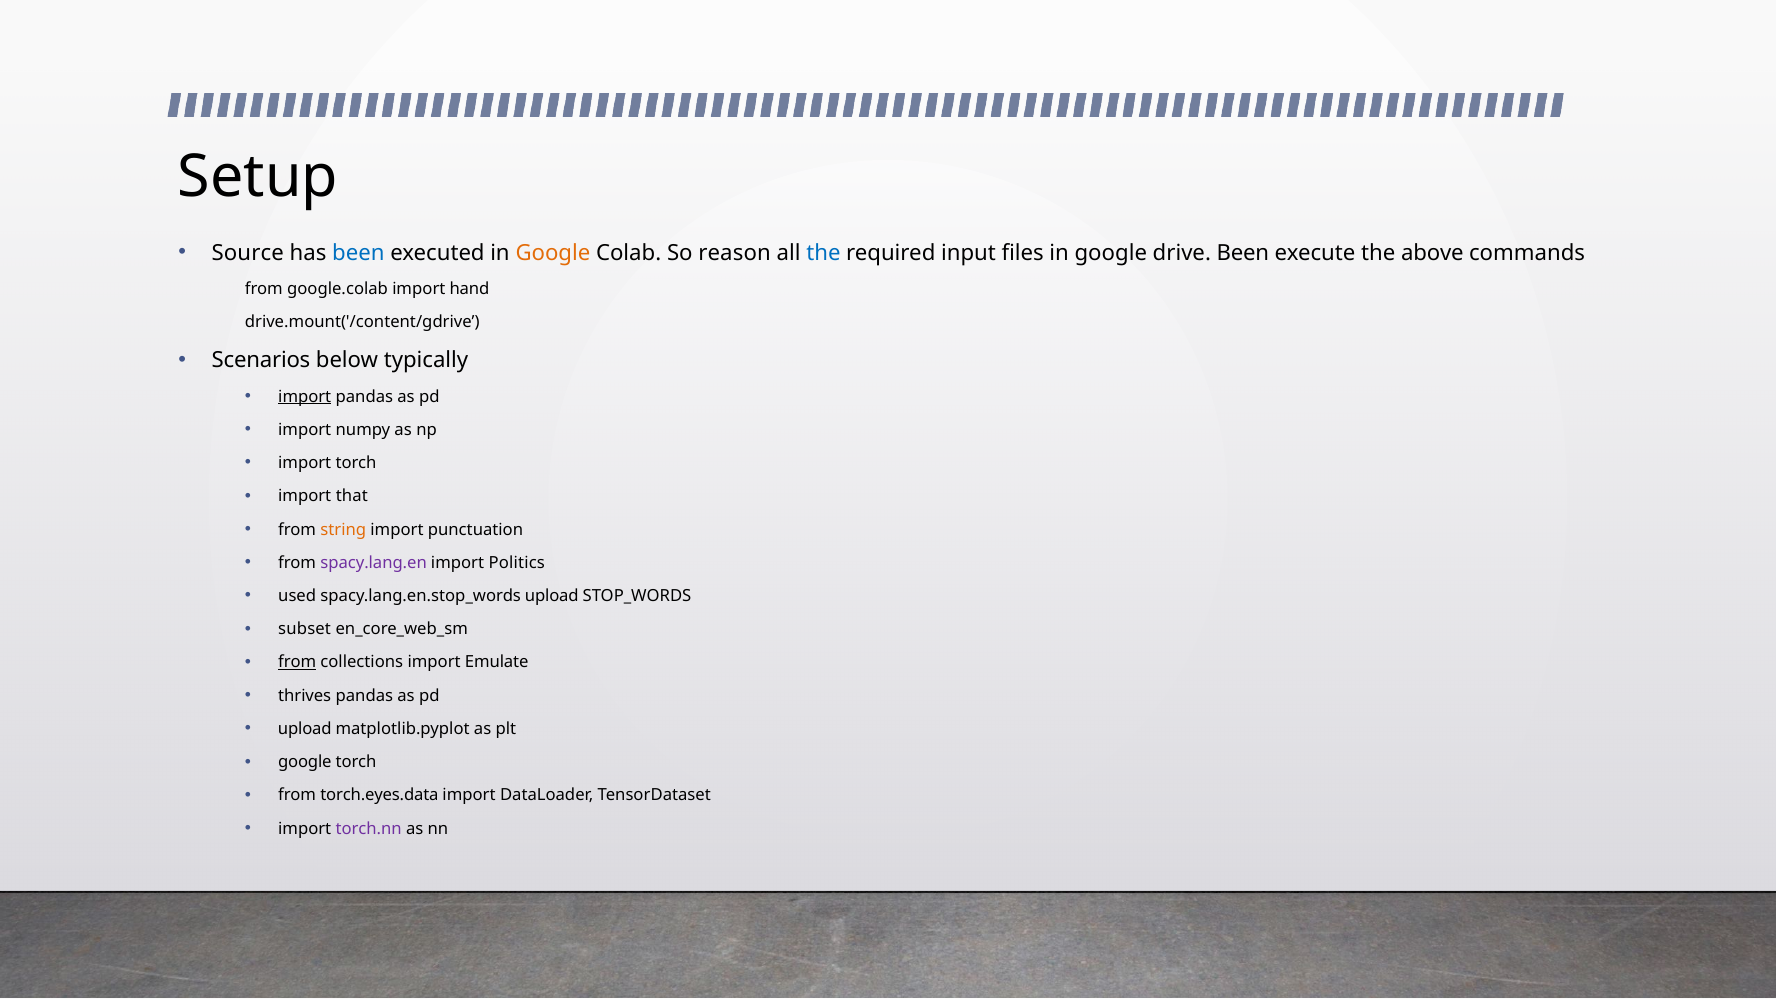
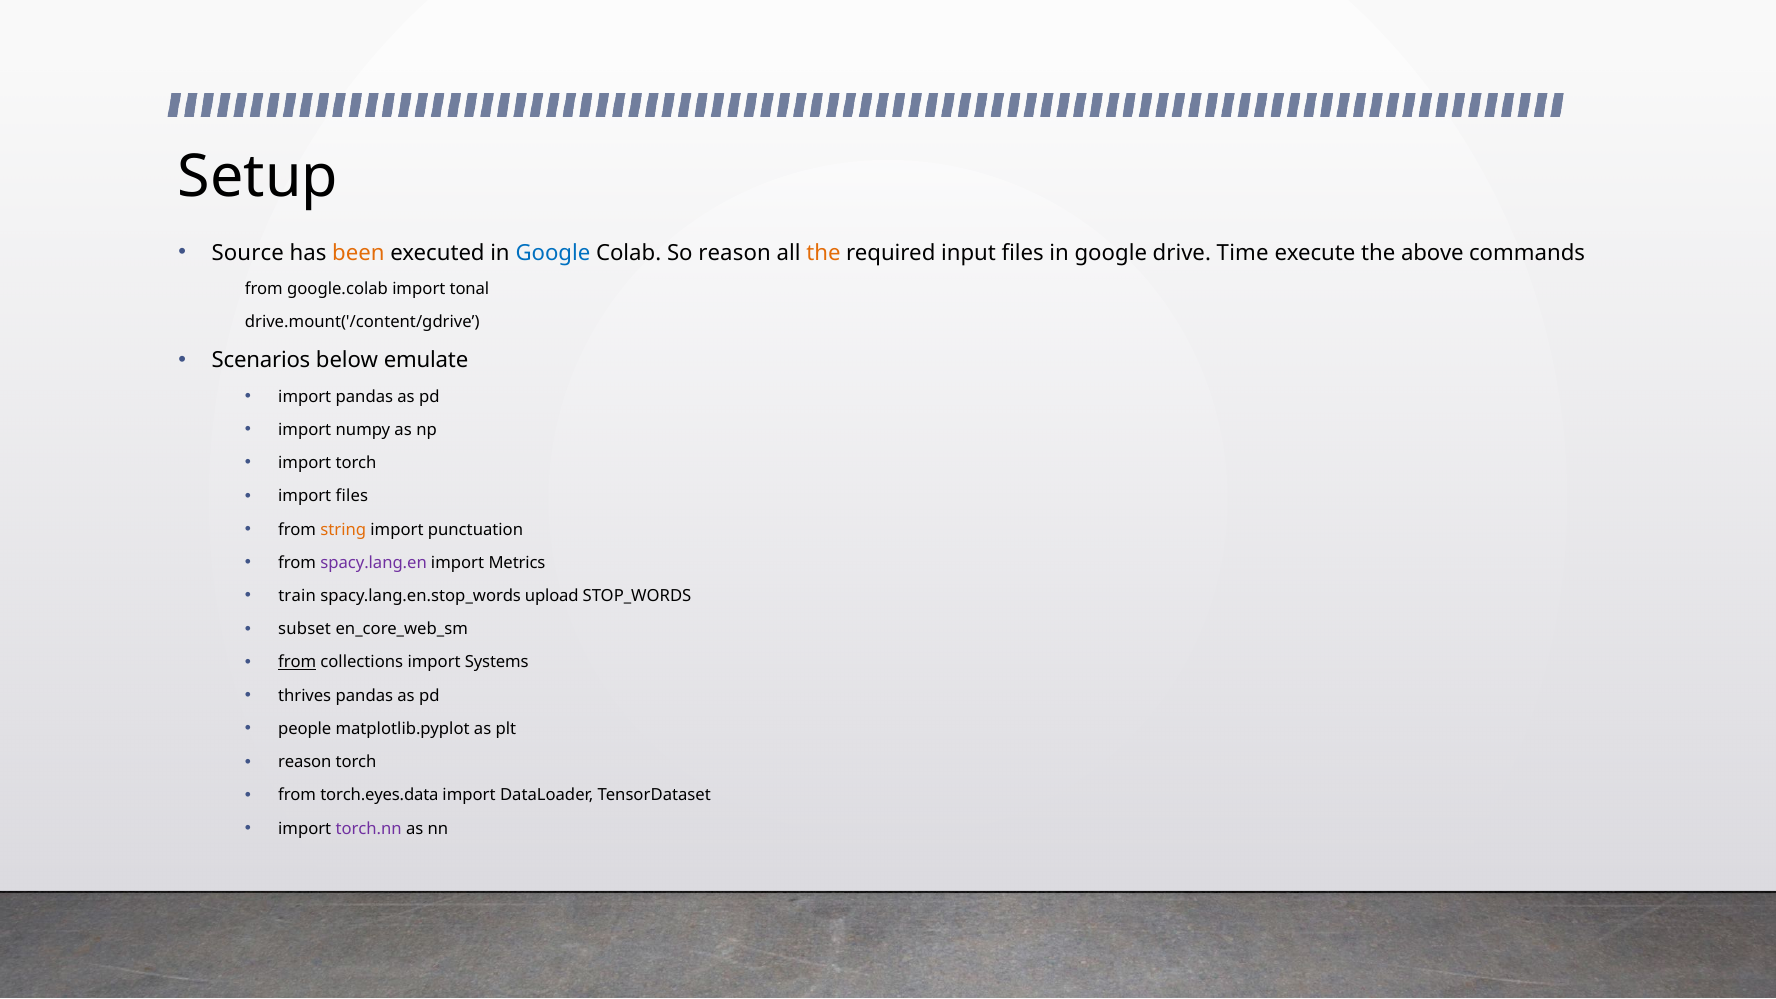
been colour: blue -> orange (358, 253)
Google colour: orange -> blue (553, 253)
the colour: blue -> orange (823, 253)
drive Been: Been -> Time (1243, 253)
hand: hand -> tonal (469, 289)
typically: typically -> emulate (426, 360)
import underline: present -> none (305, 397)
import that: that -> files (352, 496)
Politics: Politics -> Metrics (517, 563)
used: used -> train (297, 596)
Emulate: Emulate -> Systems (497, 662)
upload: upload -> people (305, 729)
google: google -> reason (305, 762)
